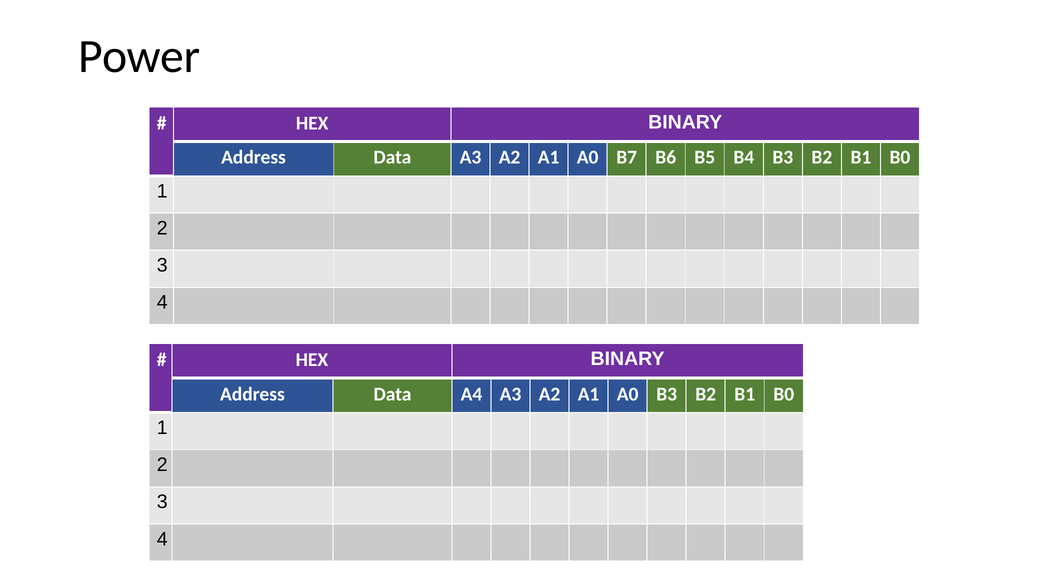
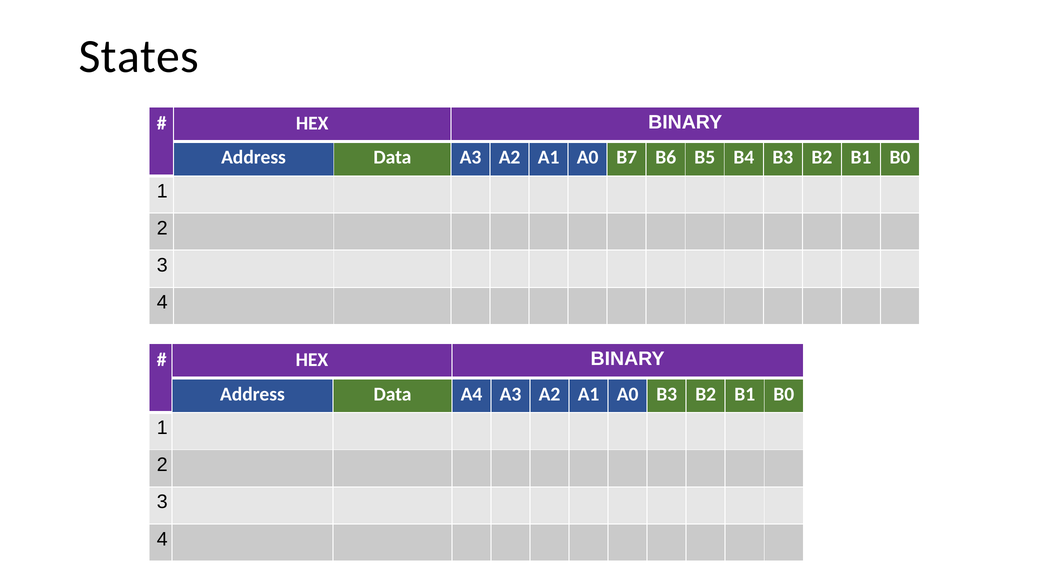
Power: Power -> States (139, 56)
